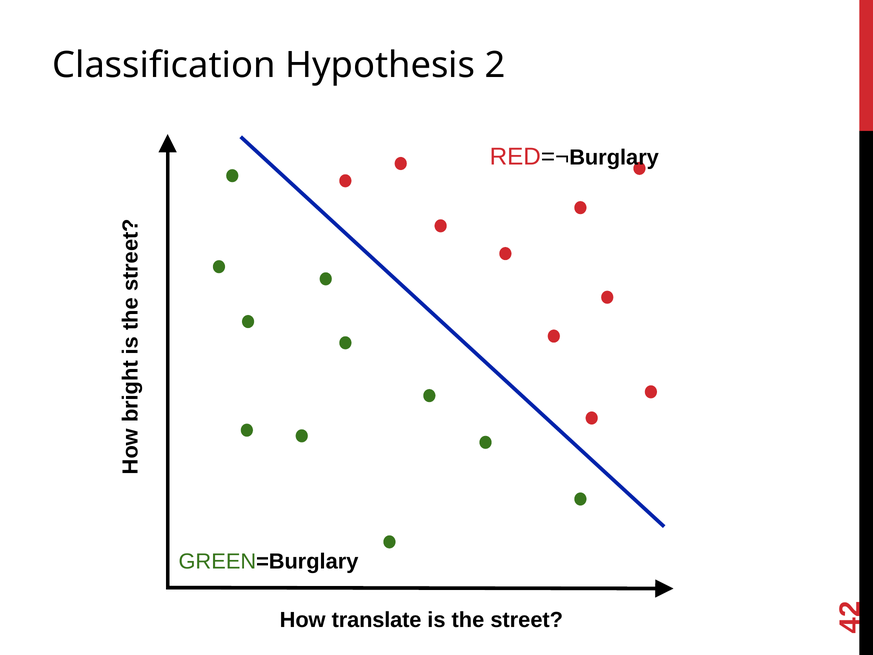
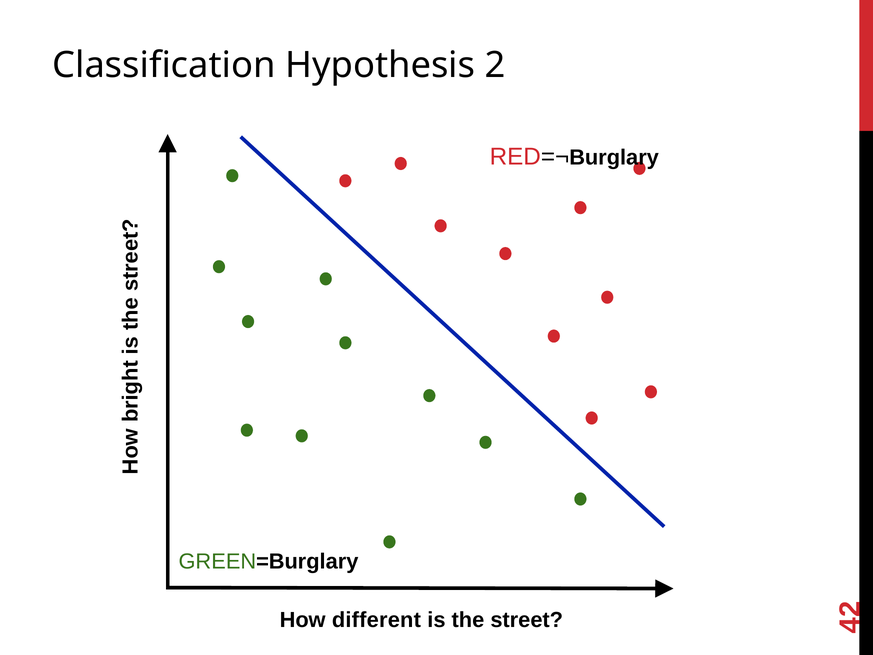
translate: translate -> different (376, 620)
